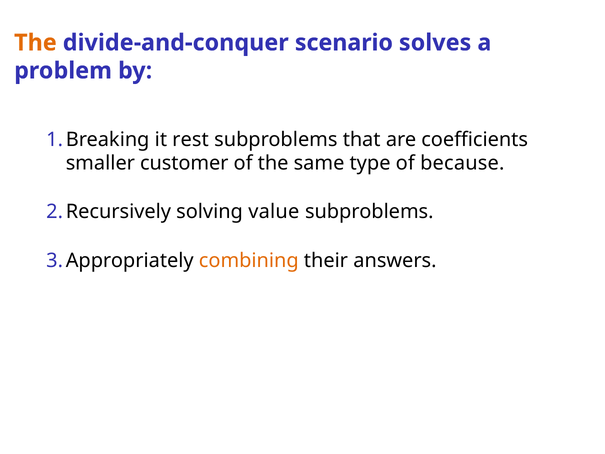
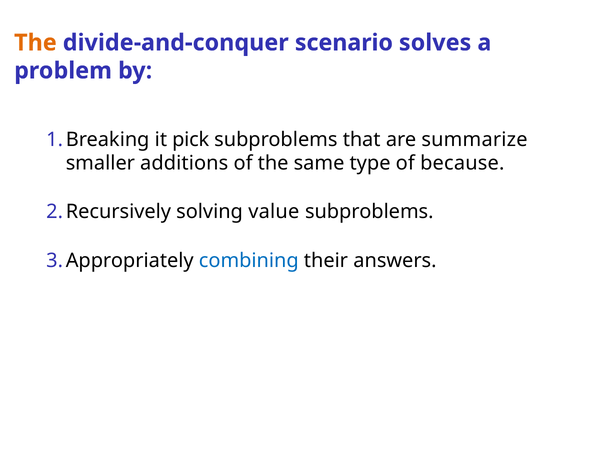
rest: rest -> pick (191, 140)
coefficients: coefficients -> summarize (474, 140)
customer: customer -> additions (184, 163)
combining colour: orange -> blue (249, 261)
